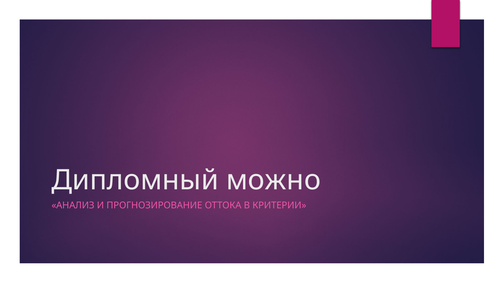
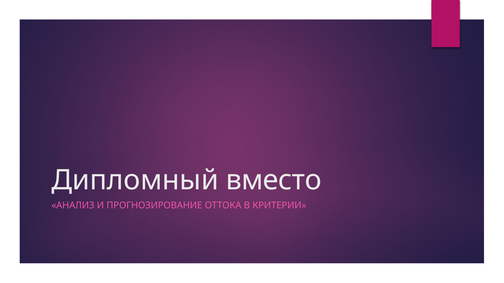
можно: можно -> вместо (274, 181)
